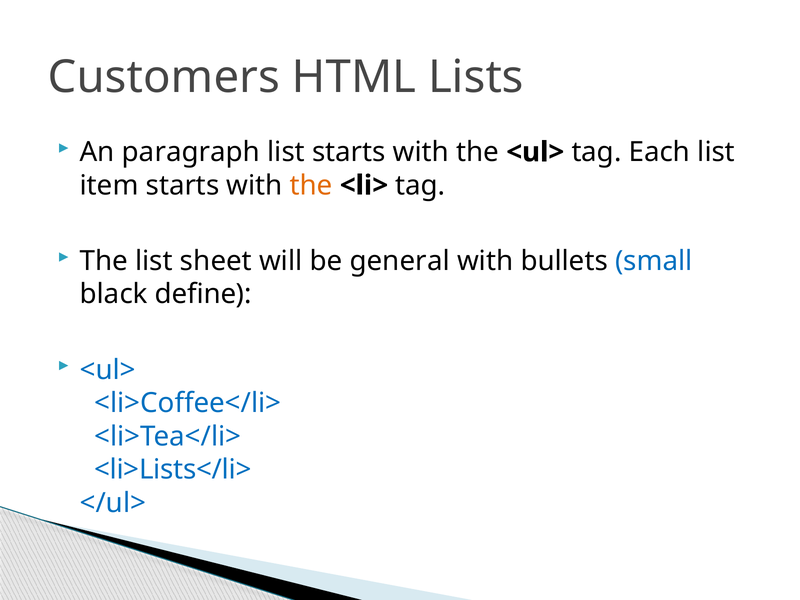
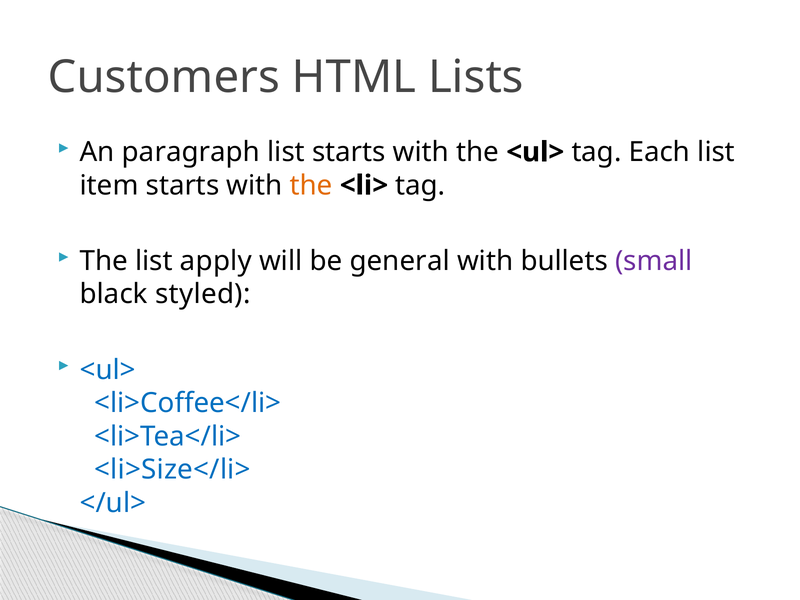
sheet: sheet -> apply (216, 261)
small colour: blue -> purple (654, 261)
define: define -> styled (203, 294)
<li>Lists</li>: <li>Lists</li> -> <li>Size</li> (172, 470)
